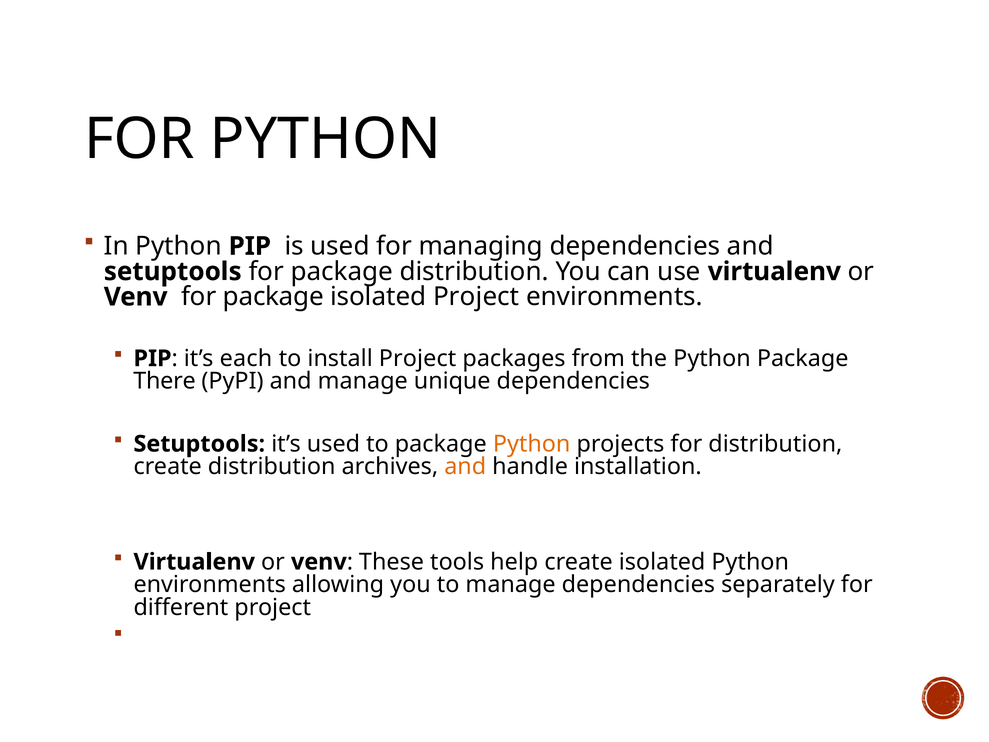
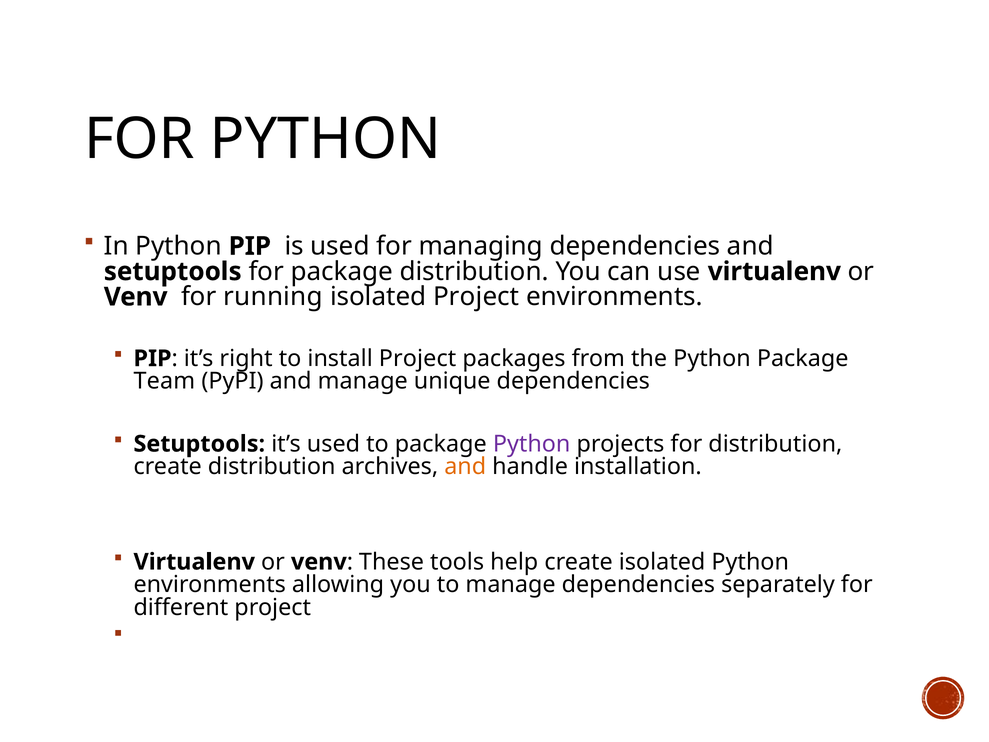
Venv for package: package -> running (273, 297)
each: each -> right (246, 358)
There: There -> Team (164, 381)
Python colour: orange -> purple (532, 444)
